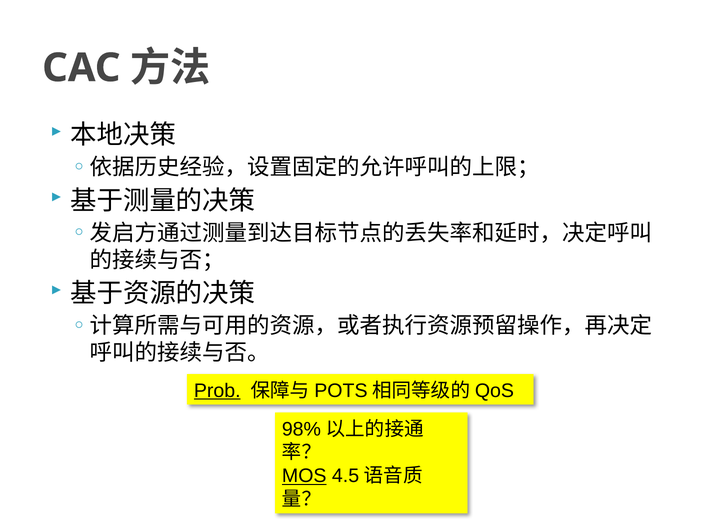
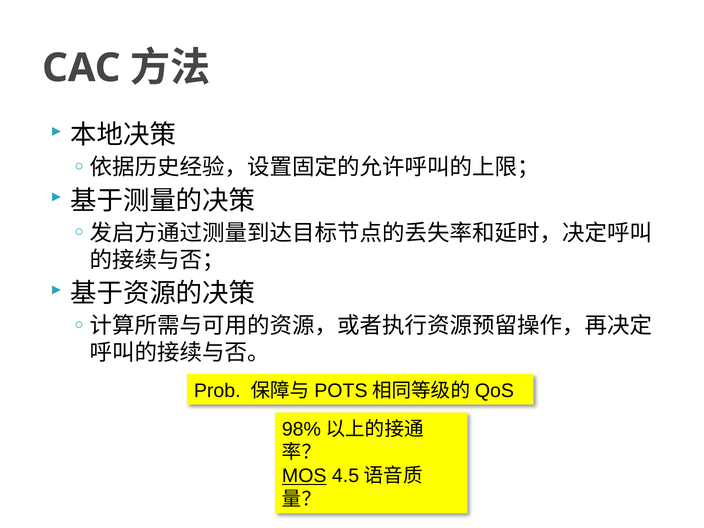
Prob underline: present -> none (217, 391)
